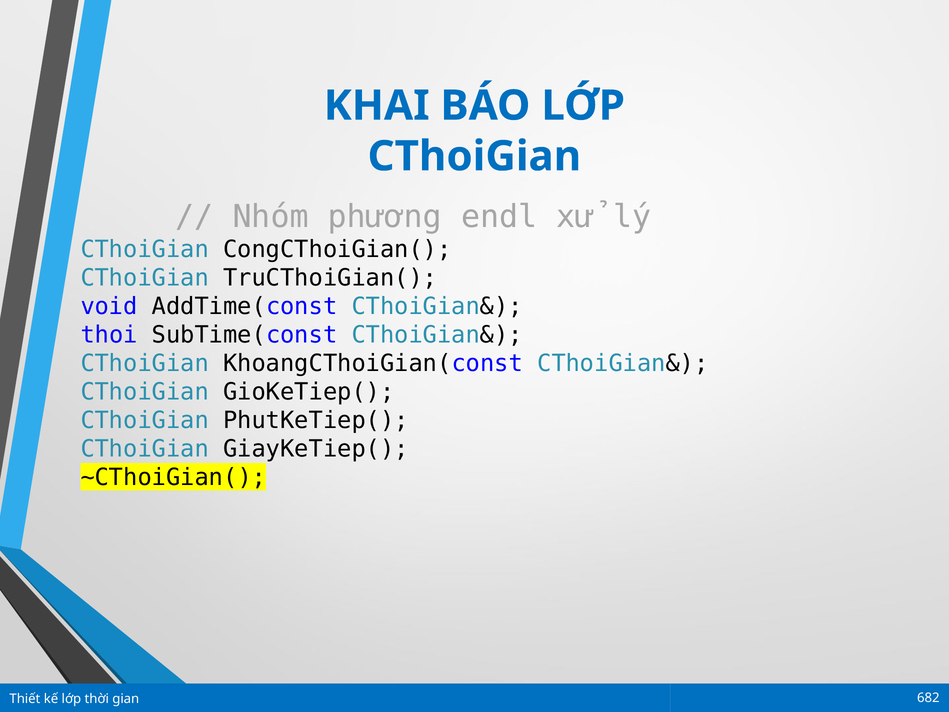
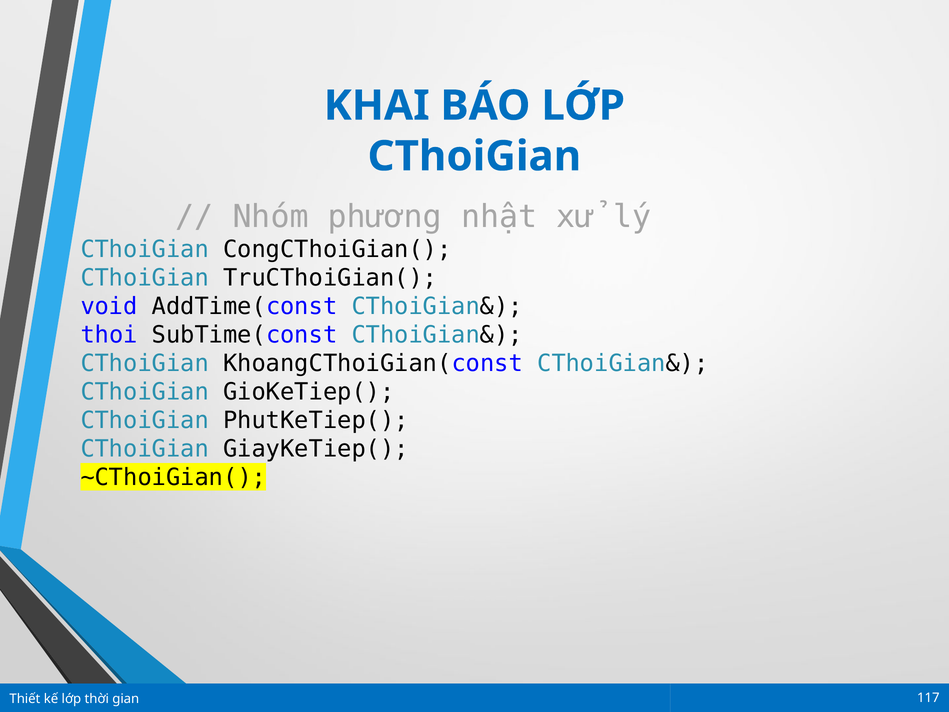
endl: endl -> nhật (499, 217)
682: 682 -> 117 (928, 697)
